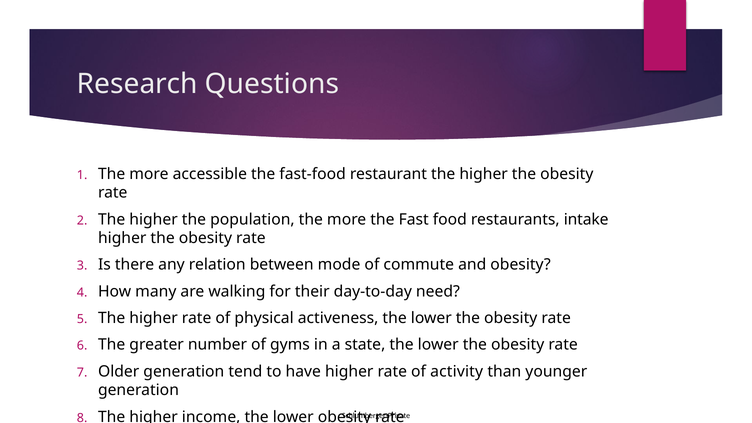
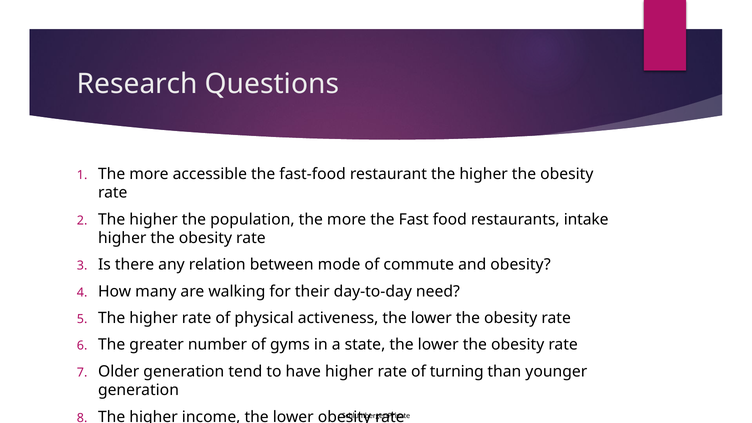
activity: activity -> turning (457, 371)
